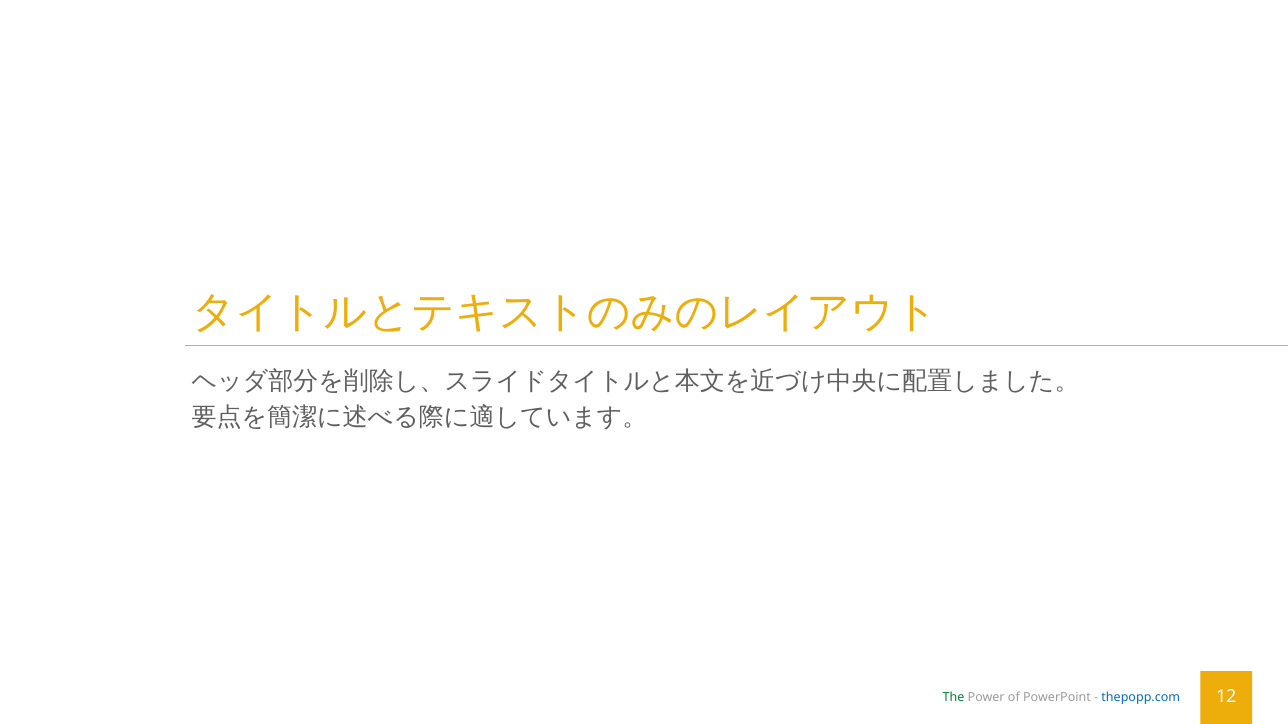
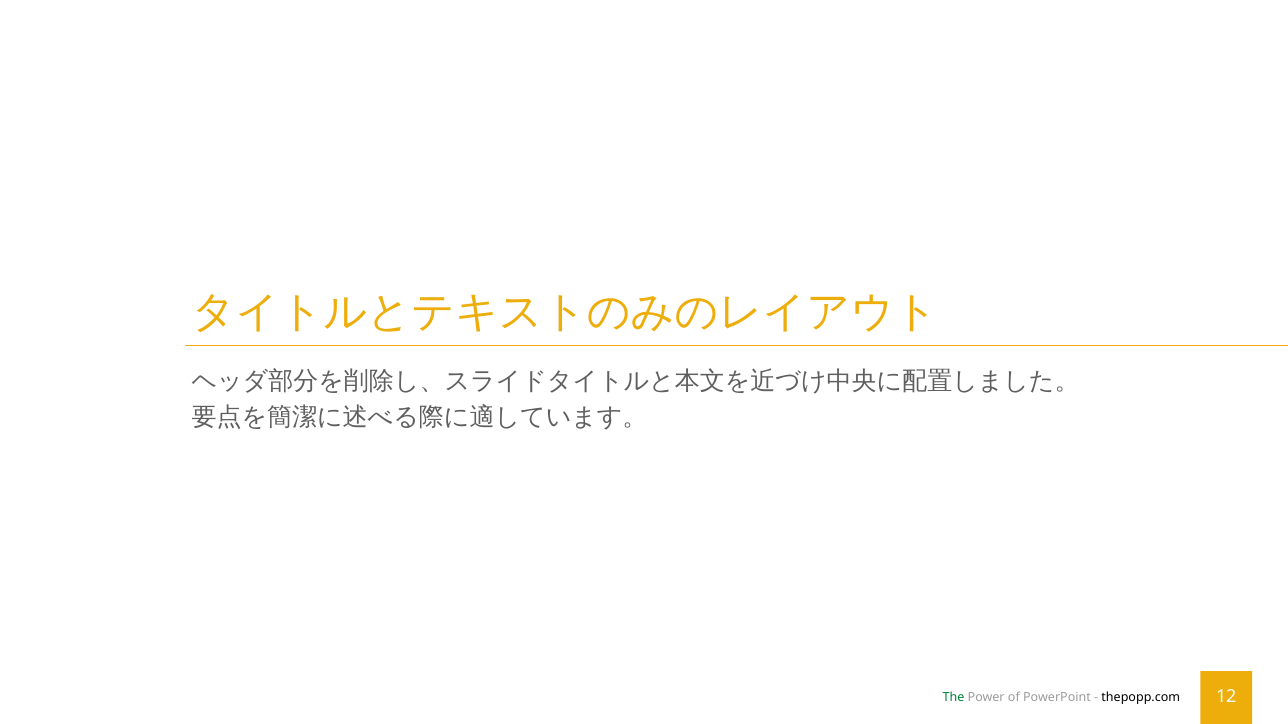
thepopp.com colour: blue -> black (1141, 698)
